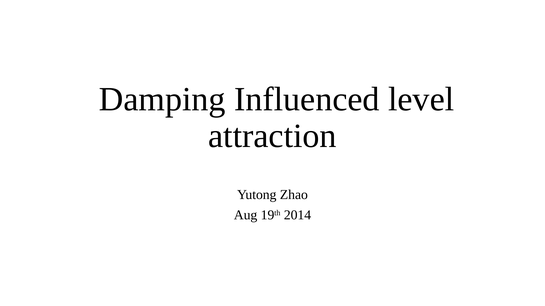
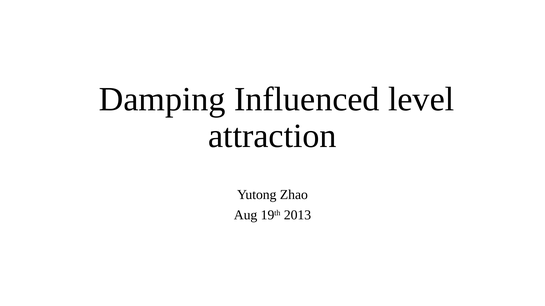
2014: 2014 -> 2013 (297, 215)
